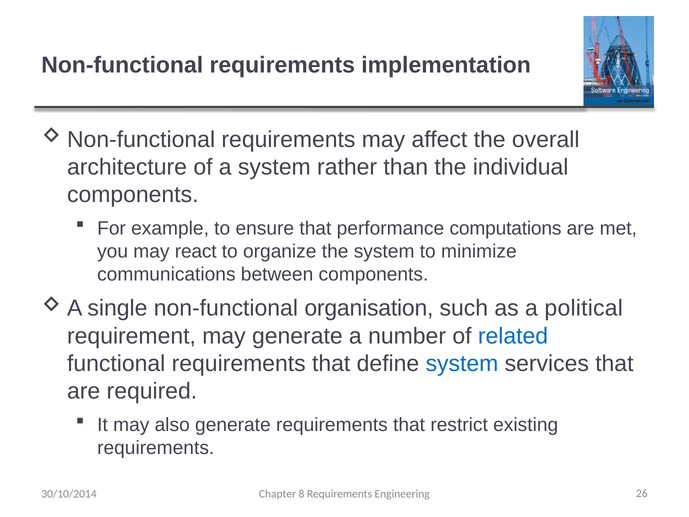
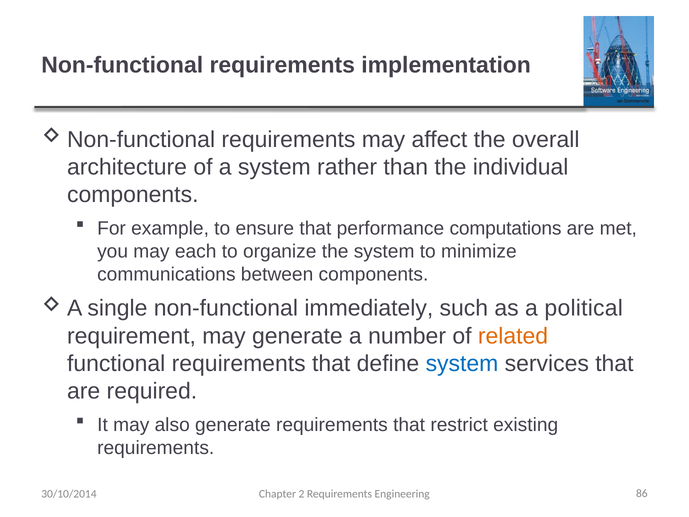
react: react -> each (196, 251)
organisation: organisation -> immediately (369, 308)
related colour: blue -> orange (513, 336)
8: 8 -> 2 (301, 493)
26: 26 -> 86 (642, 493)
